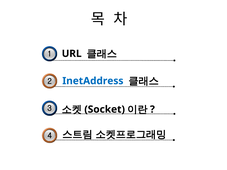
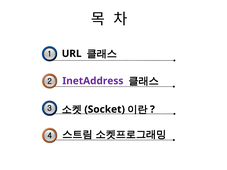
InetAddress colour: blue -> purple (93, 81)
